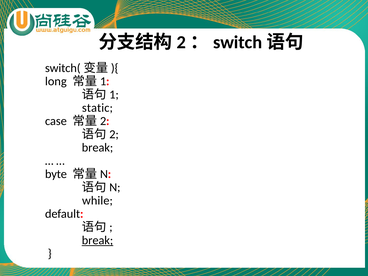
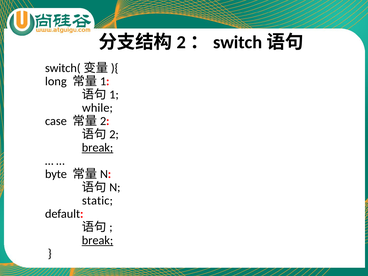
static: static -> while (97, 108)
break underline: none -> present (97, 148)
while: while -> static (97, 201)
